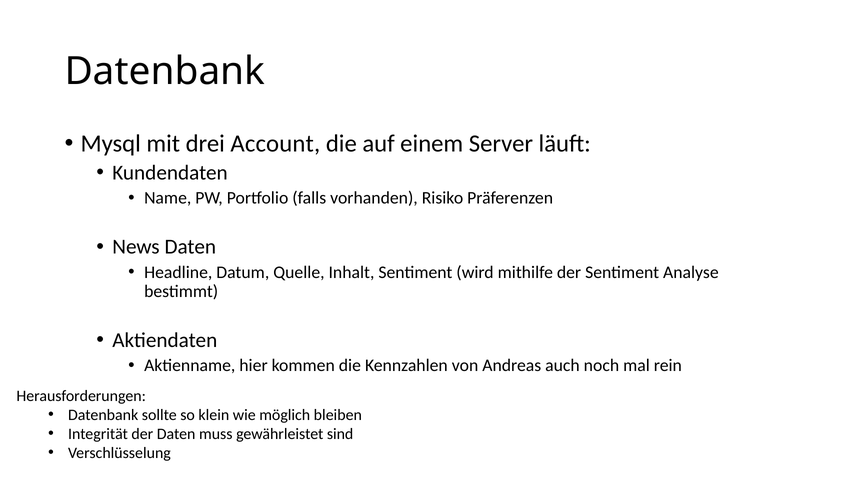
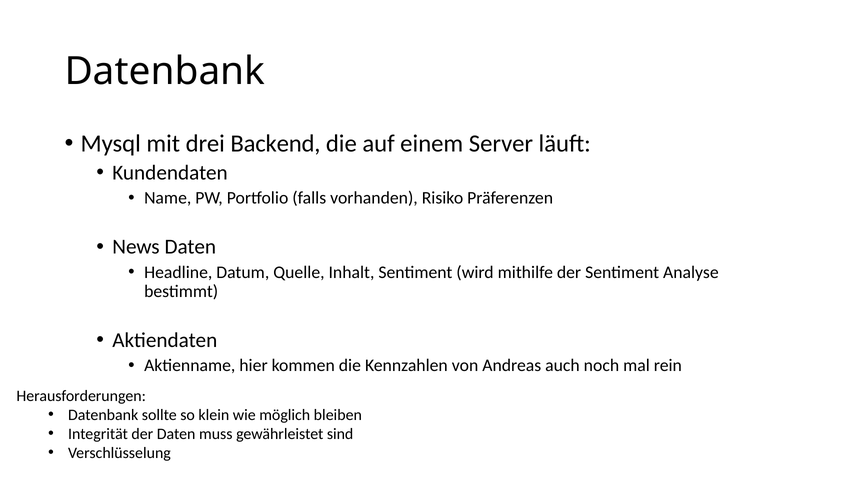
Account: Account -> Backend (275, 143)
